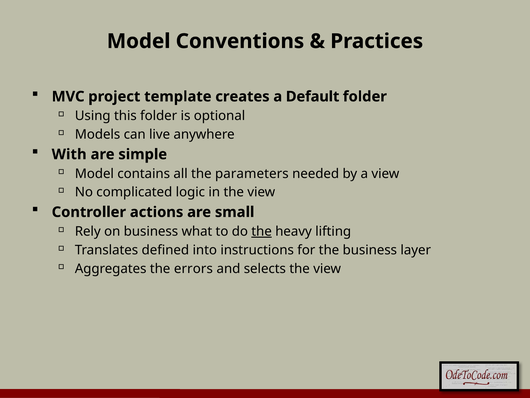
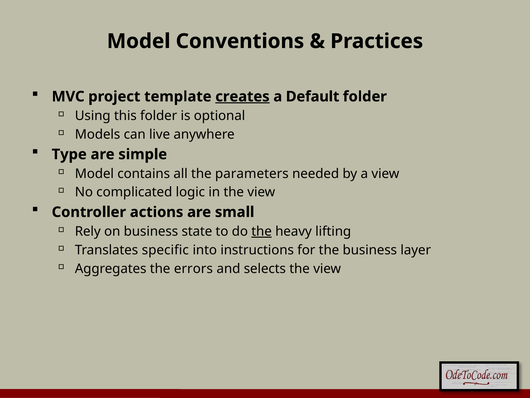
creates underline: none -> present (242, 96)
With: With -> Type (69, 154)
what: what -> state (197, 231)
defined: defined -> specific (165, 250)
